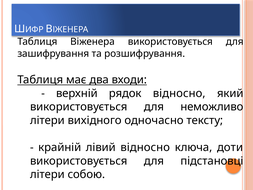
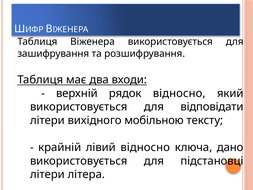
неможливо: неможливо -> відповідати (212, 107)
одночасно: одночасно -> мобільною (154, 120)
доти: доти -> дано (230, 147)
собою: собою -> літера (86, 174)
